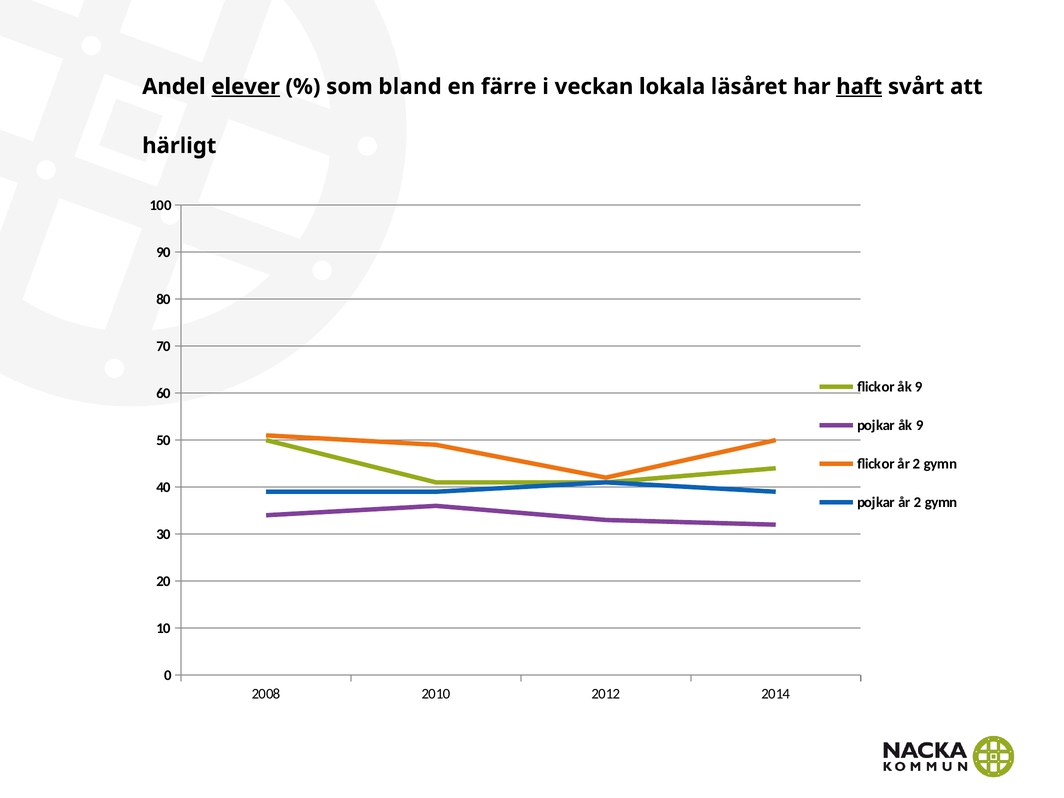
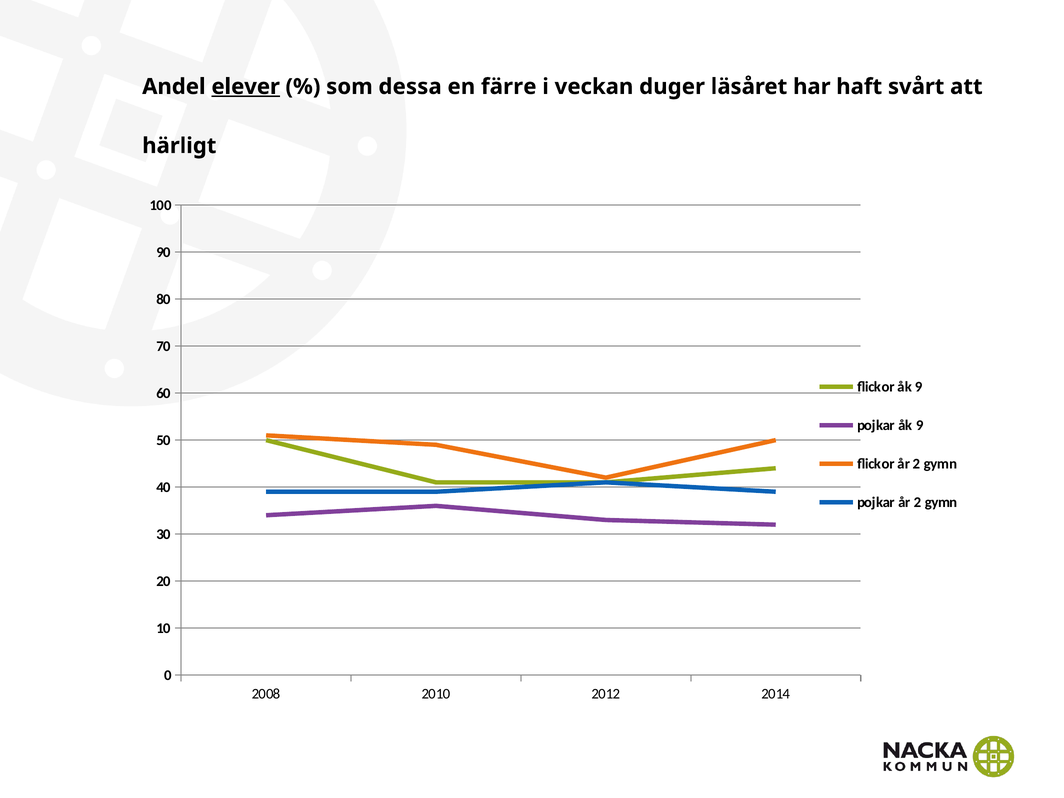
bland: bland -> dessa (410, 87)
lokala: lokala -> duger (672, 87)
haft underline: present -> none (859, 87)
